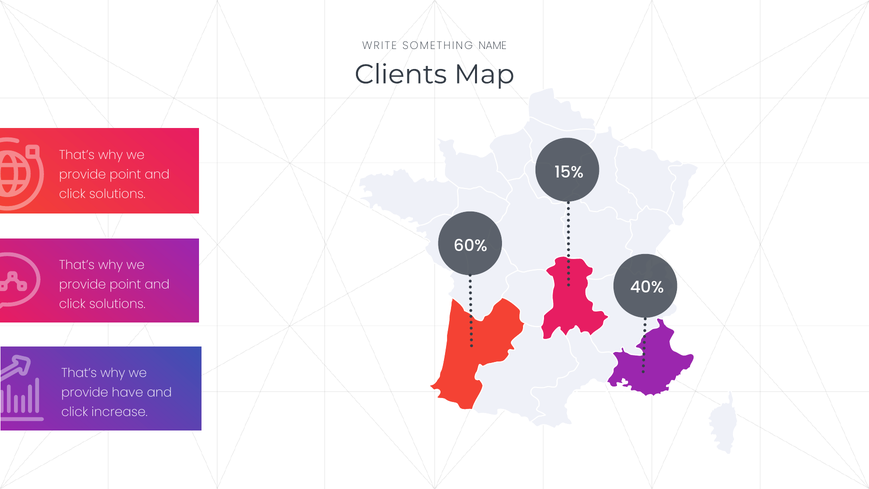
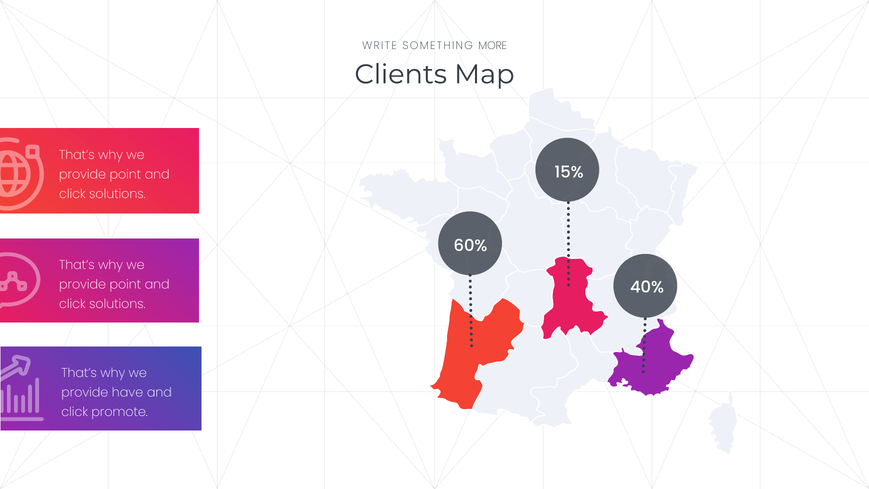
NAME: NAME -> MORE (493, 46)
increase: increase -> promote (120, 412)
